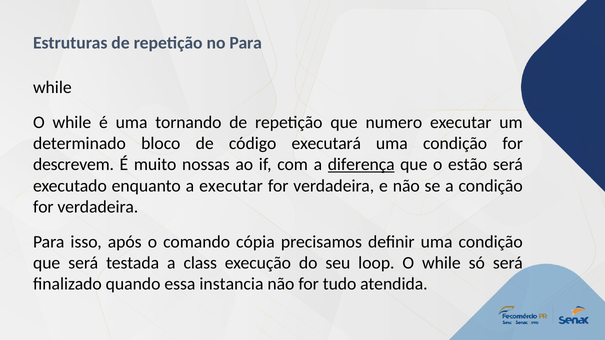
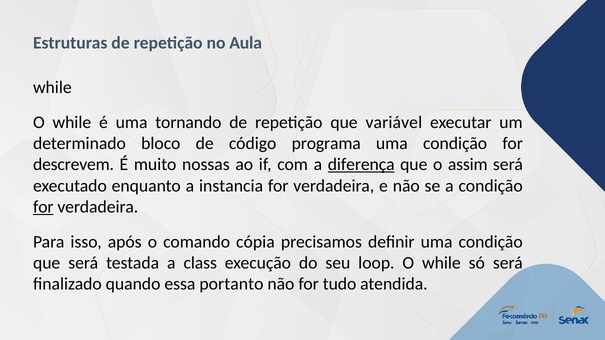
no Para: Para -> Aula (246, 43)
numero: numero -> variável (394, 122)
executará: executará -> programa (326, 144)
estão: estão -> assim (468, 165)
a executar: executar -> instancia (231, 186)
for underline: none -> present (43, 207)
instancia: instancia -> portanto (231, 284)
